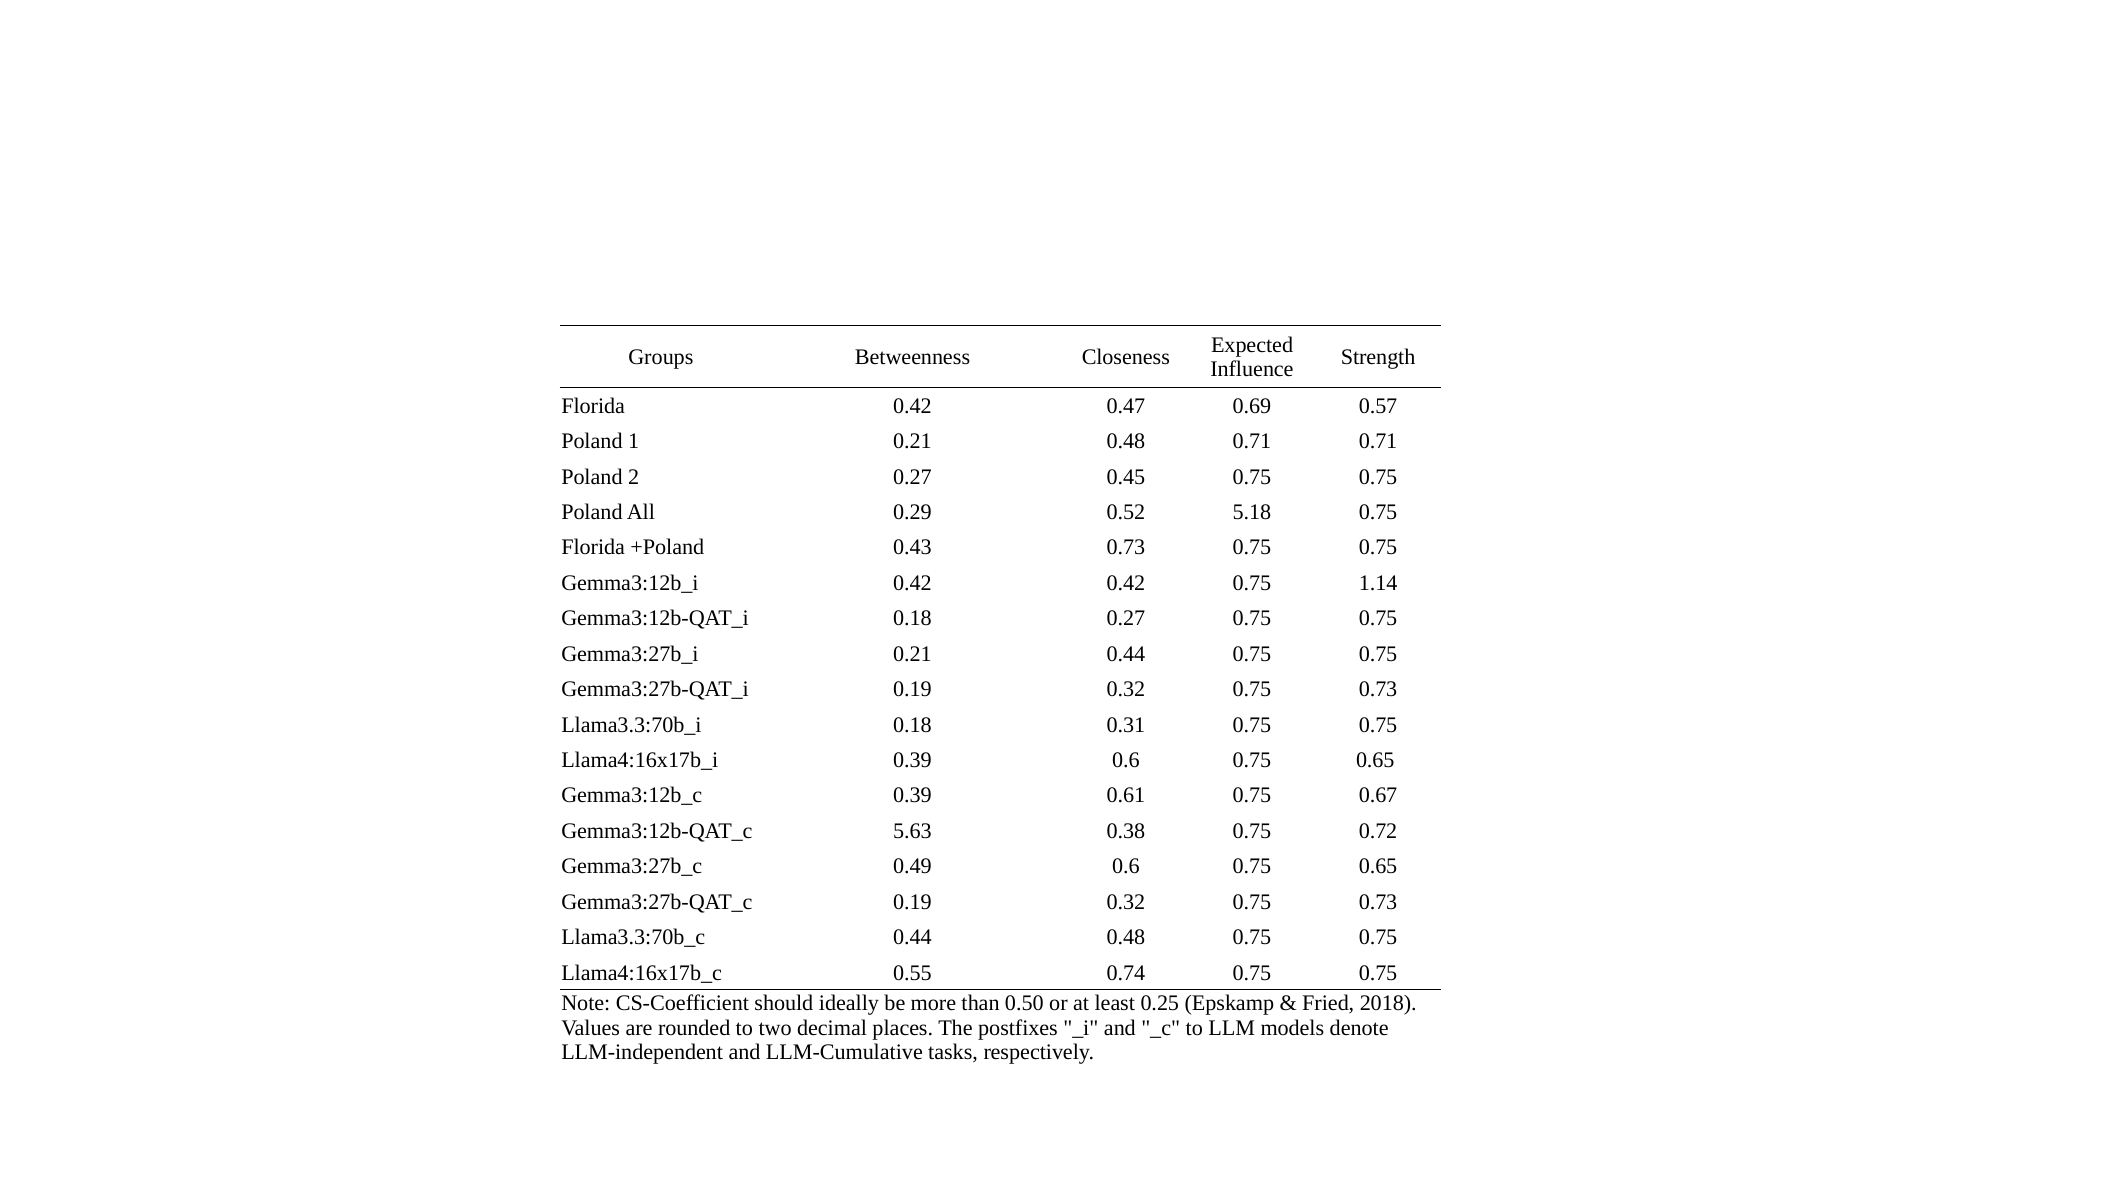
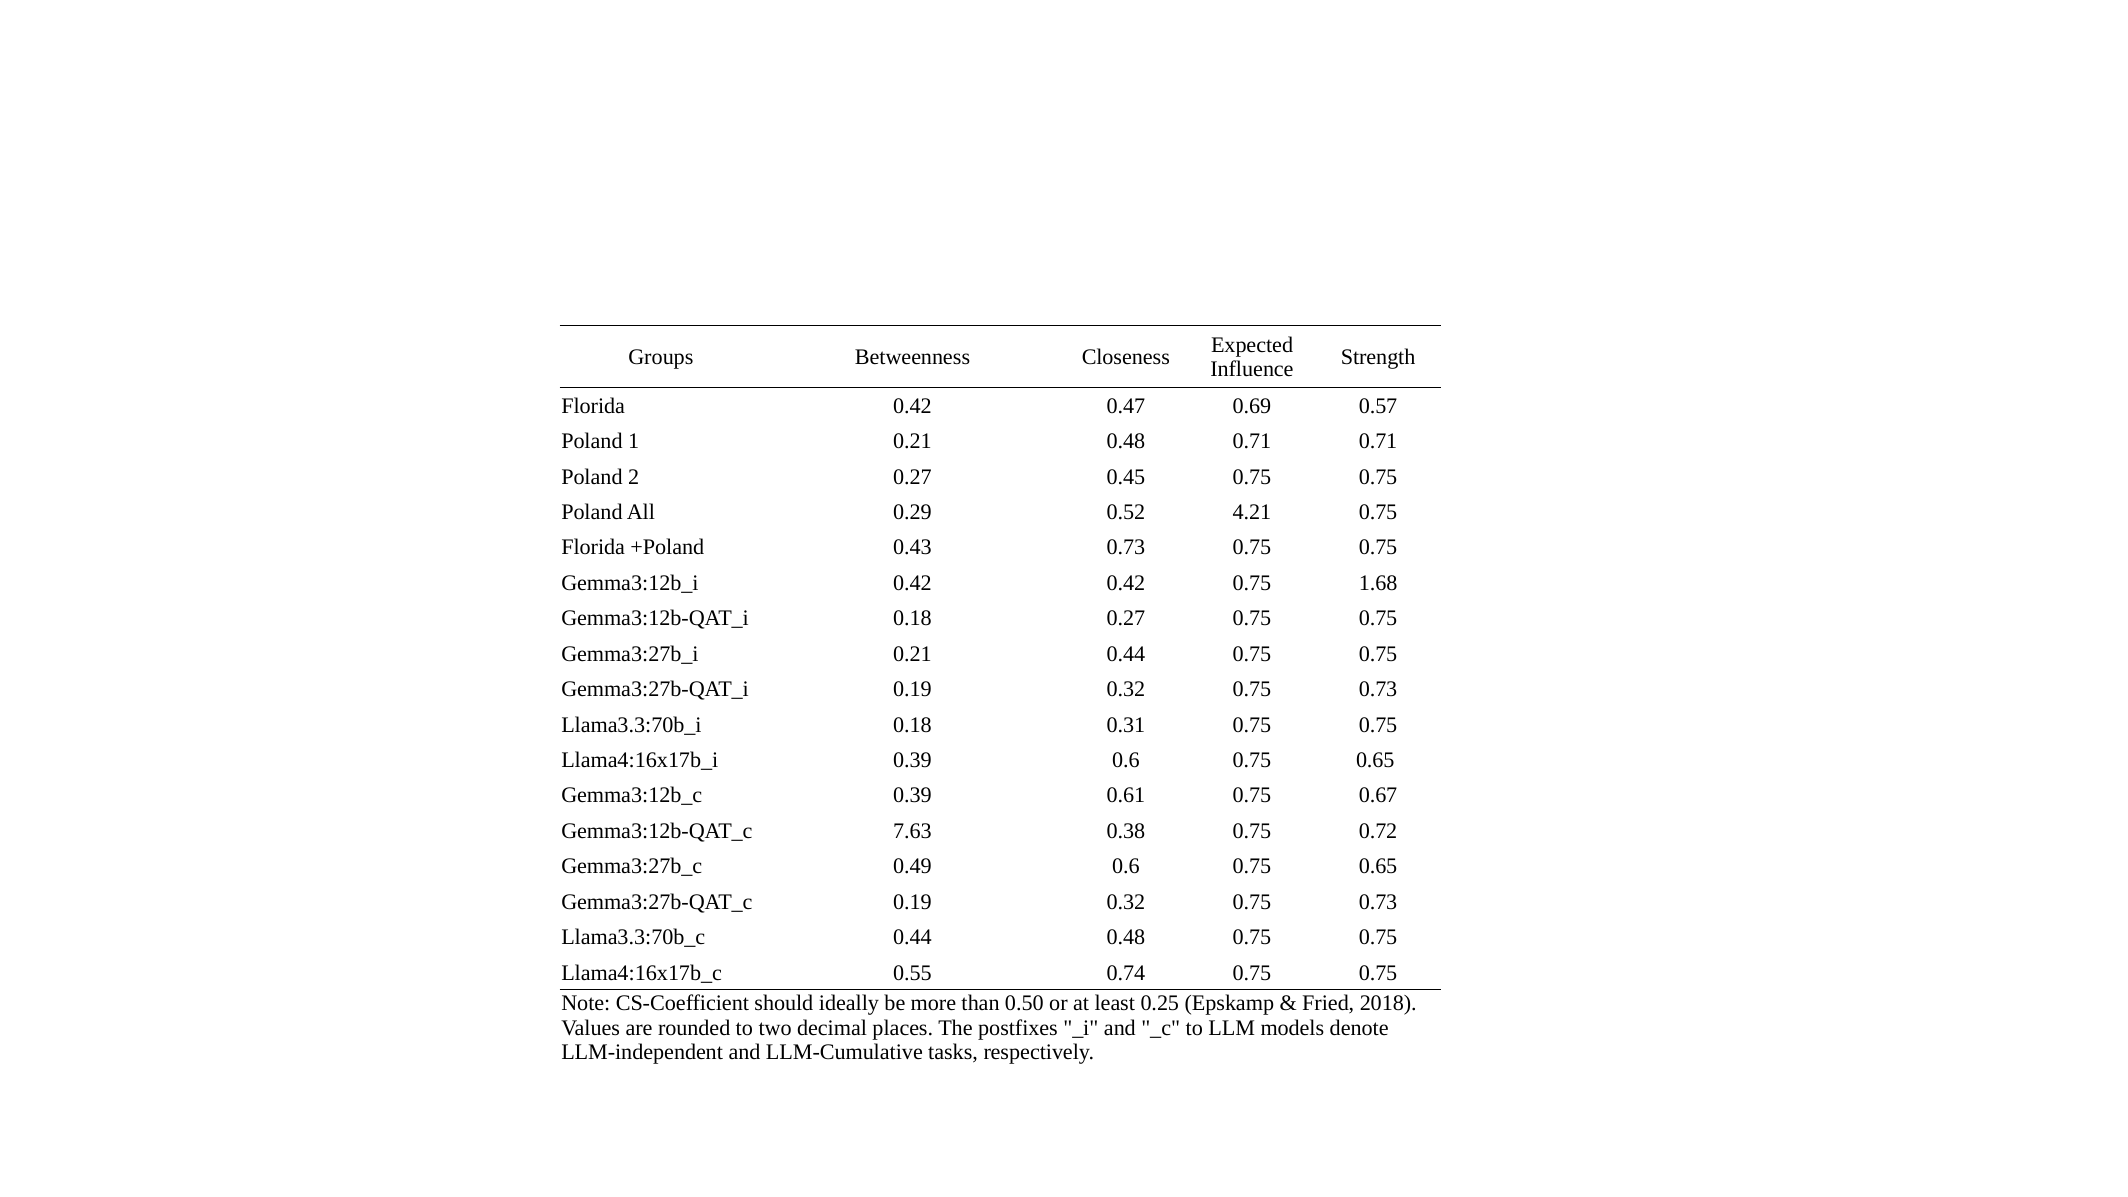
5.18: 5.18 -> 4.21 (1252, 512)
1.14: 1.14 -> 1.68 (1378, 583)
5.63: 5.63 -> 7.63 (912, 831)
